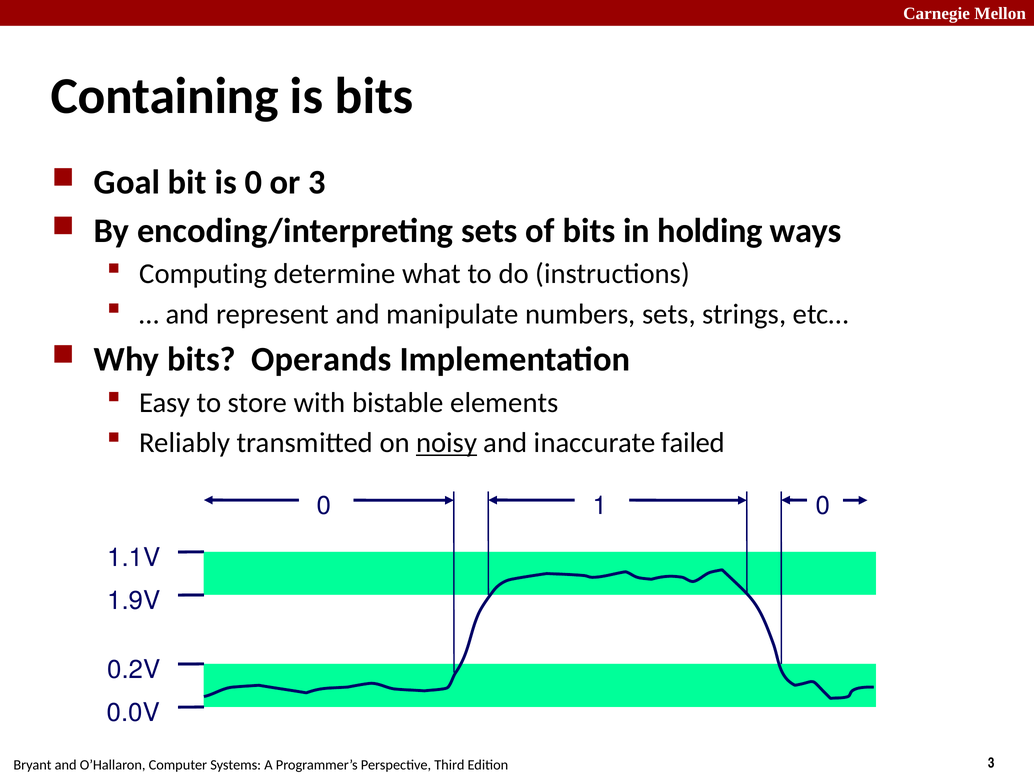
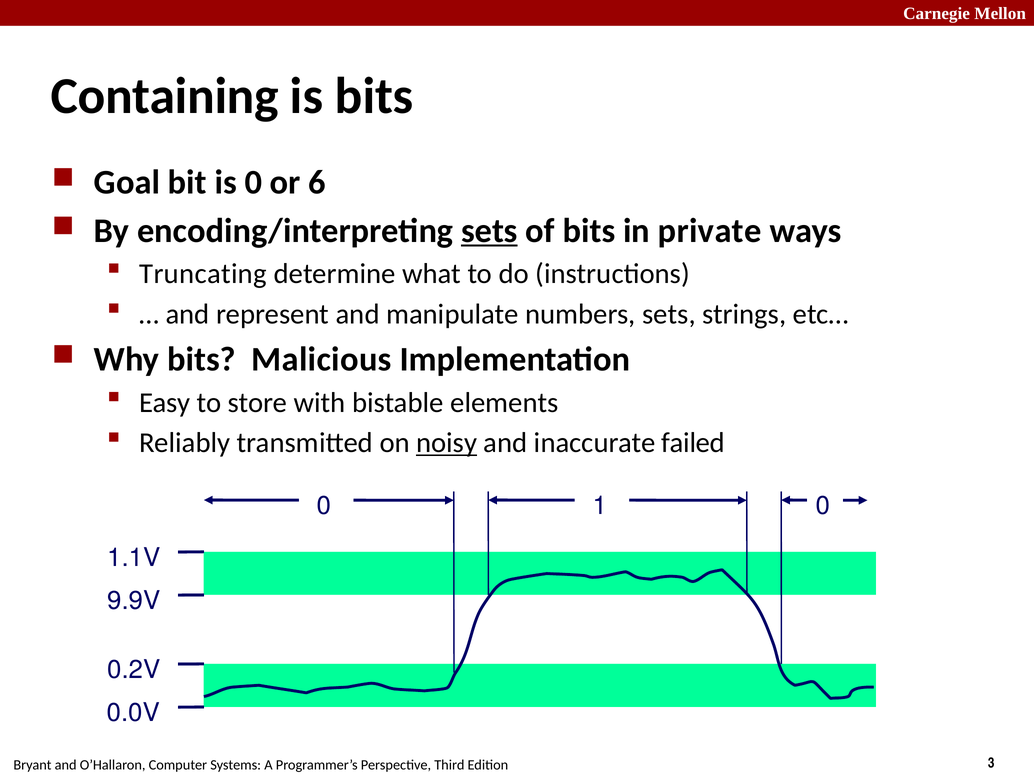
or 3: 3 -> 6 (317, 182)
sets underline: none -> present (489, 231)
holding: holding -> private (710, 231)
Computing: Computing -> Truncating (203, 274)
Operands: Operands -> Malicious (321, 359)
1.9V: 1.9V -> 9.9V (134, 600)
